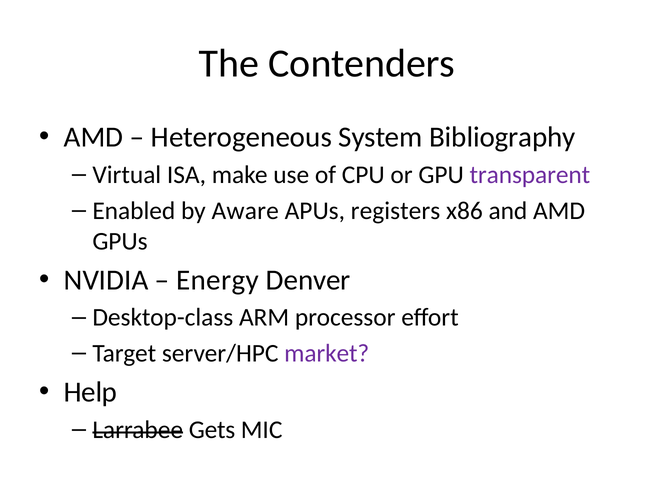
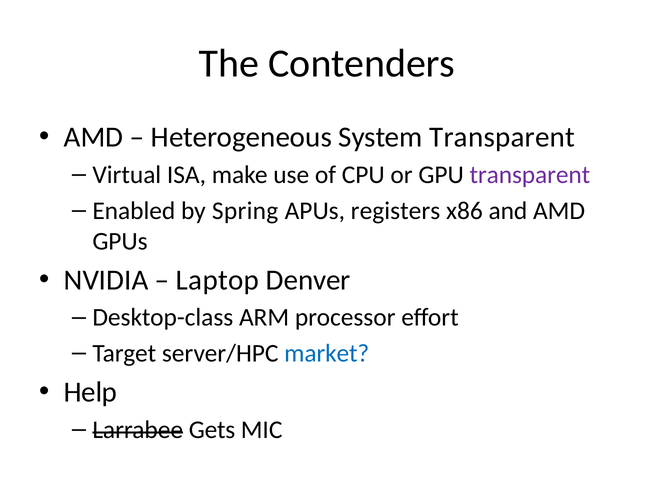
System Bibliography: Bibliography -> Transparent (502, 137)
Aware: Aware -> Spring (245, 210)
Energy: Energy -> Laptop (218, 280)
market colour: purple -> blue (327, 353)
